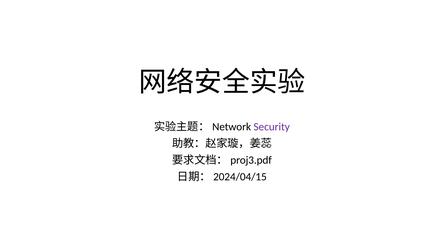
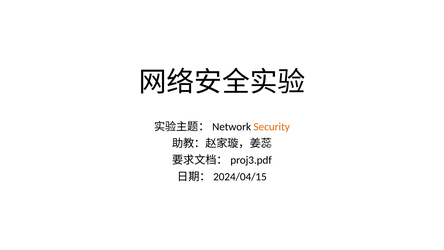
Security colour: purple -> orange (272, 127)
